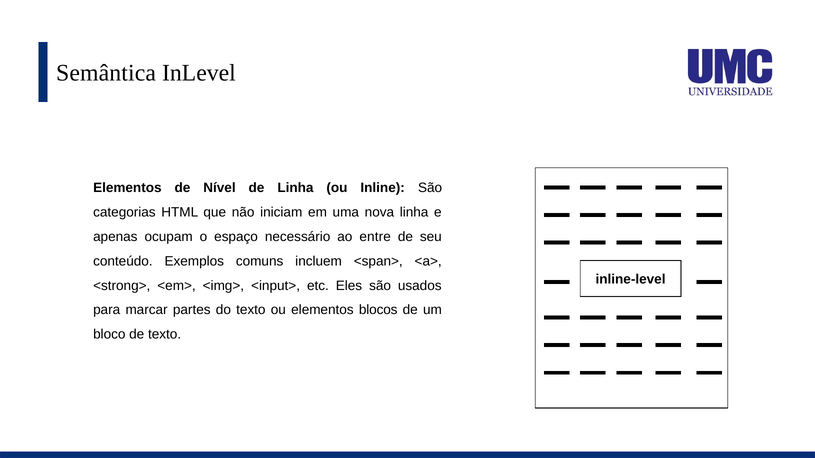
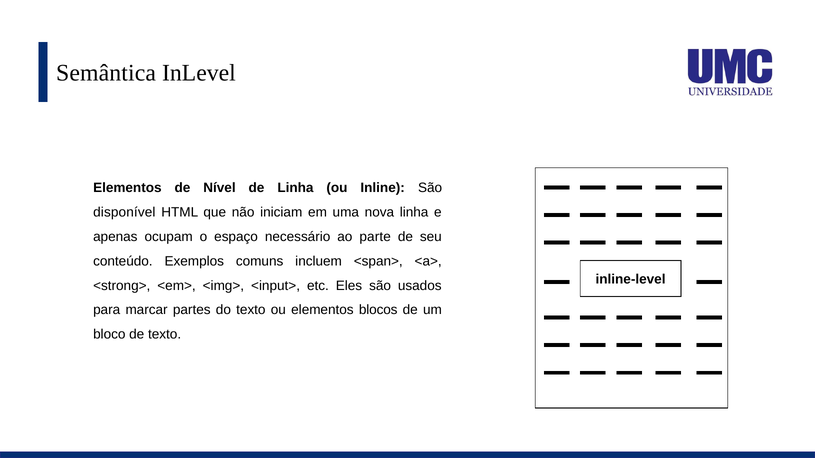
categorias: categorias -> disponível (124, 213)
entre: entre -> parte (375, 237)
